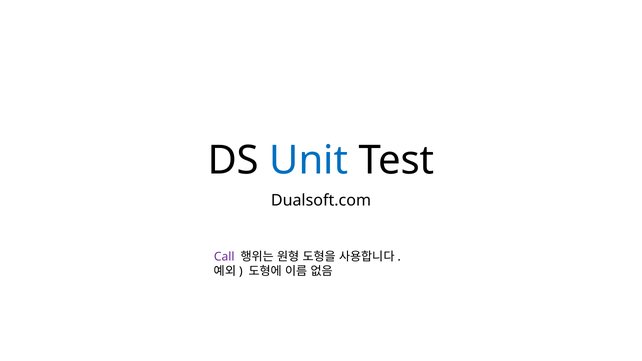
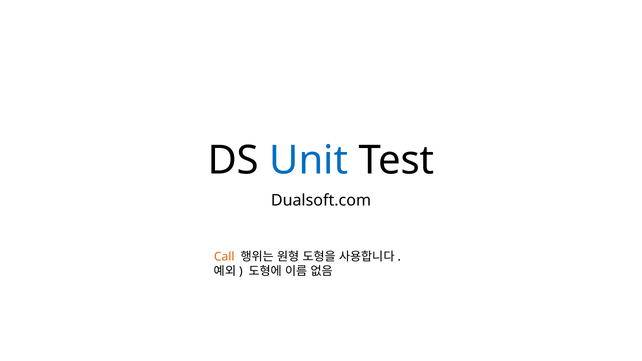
Call colour: purple -> orange (224, 257)
